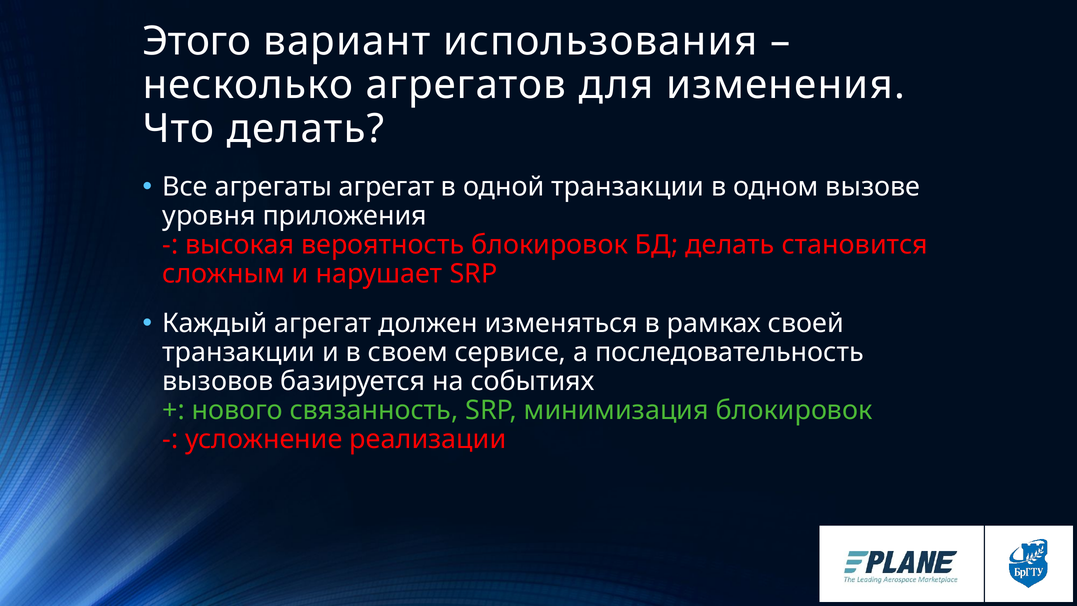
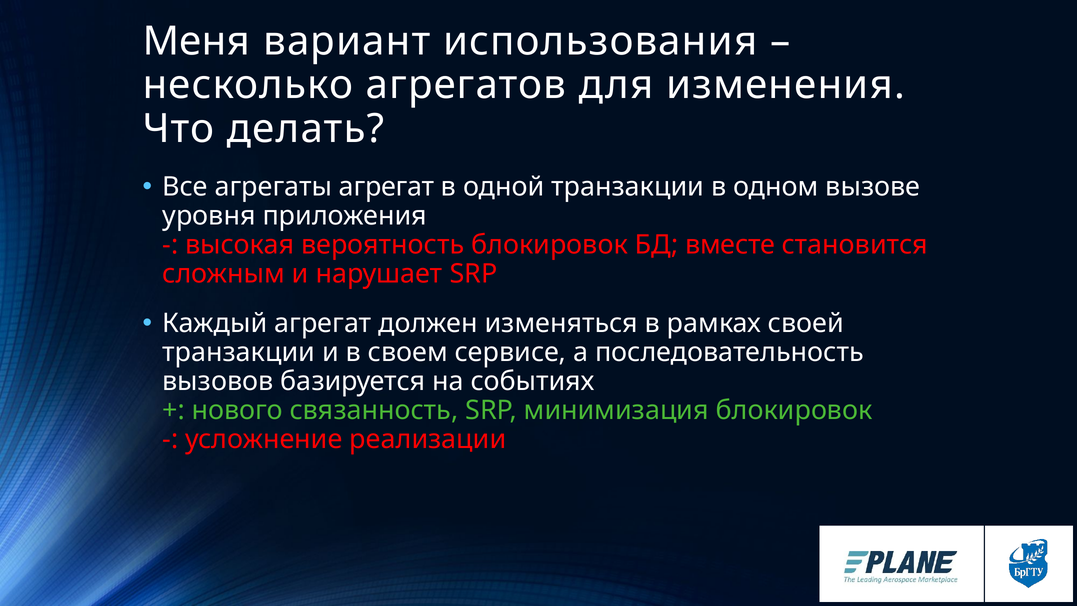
Этого: Этого -> Меня (196, 41)
БД делать: делать -> вместе (730, 245)
